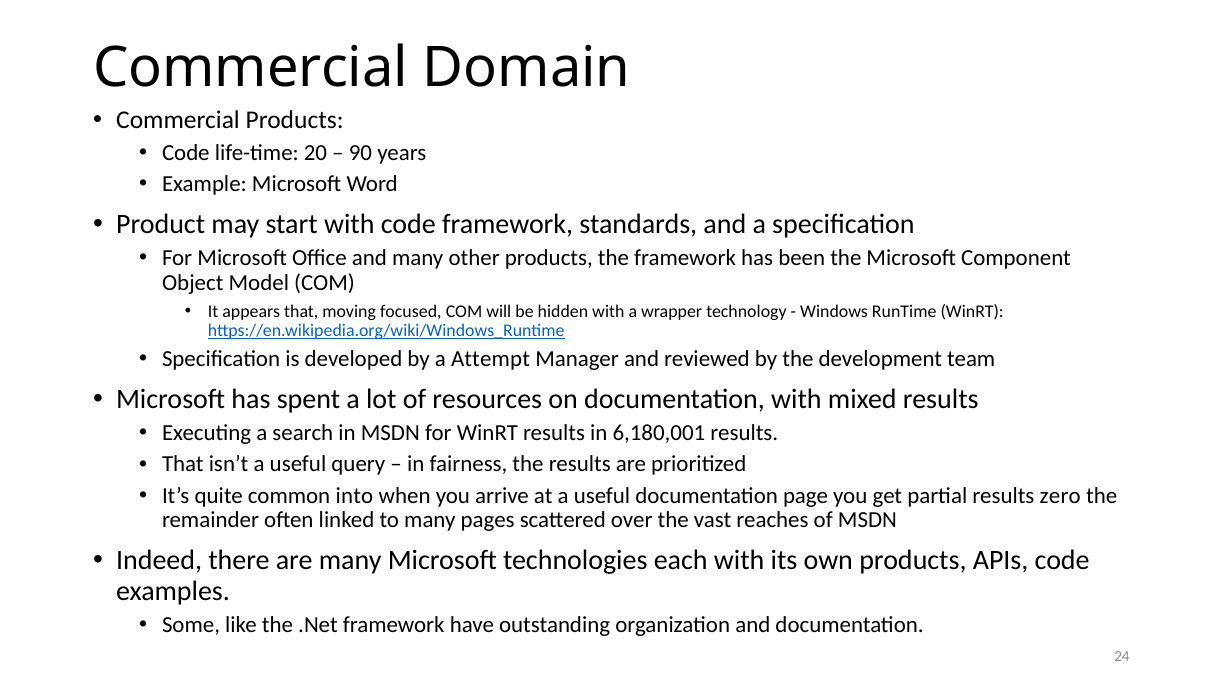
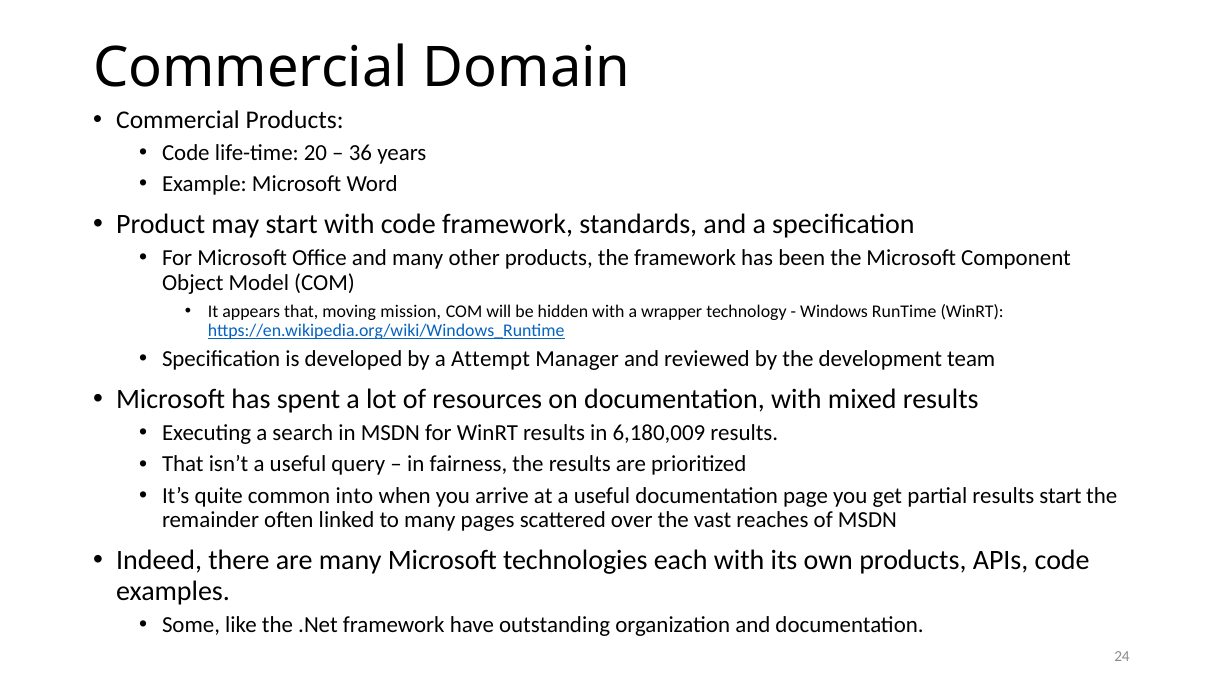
90: 90 -> 36 (360, 153)
focused: focused -> mission (411, 311)
6,180,001: 6,180,001 -> 6,180,009 (659, 433)
results zero: zero -> start (1060, 496)
